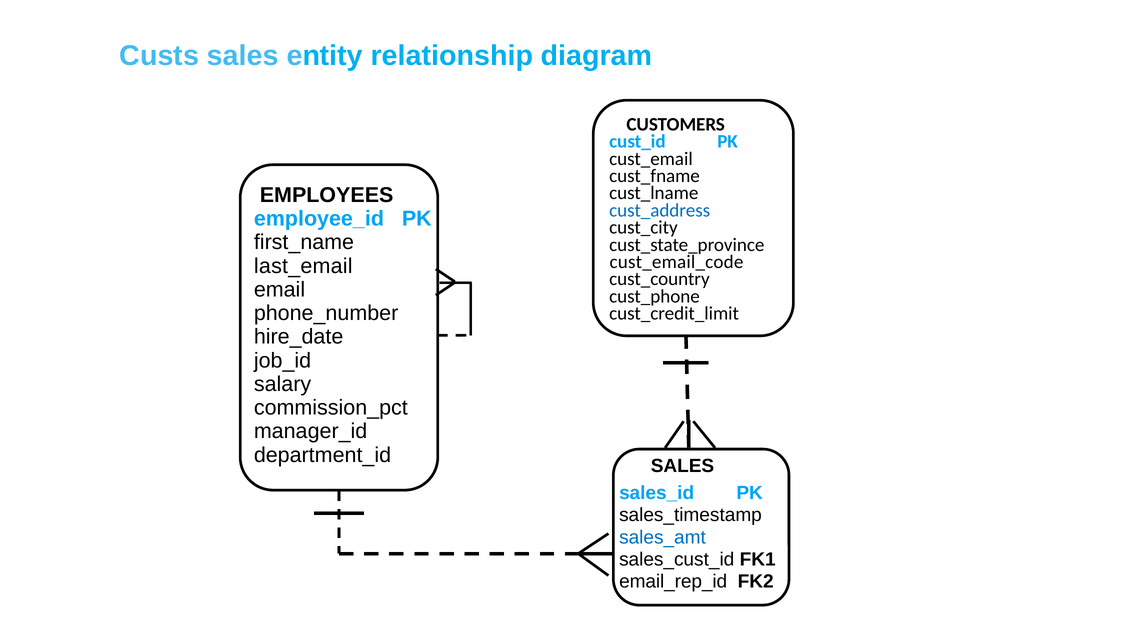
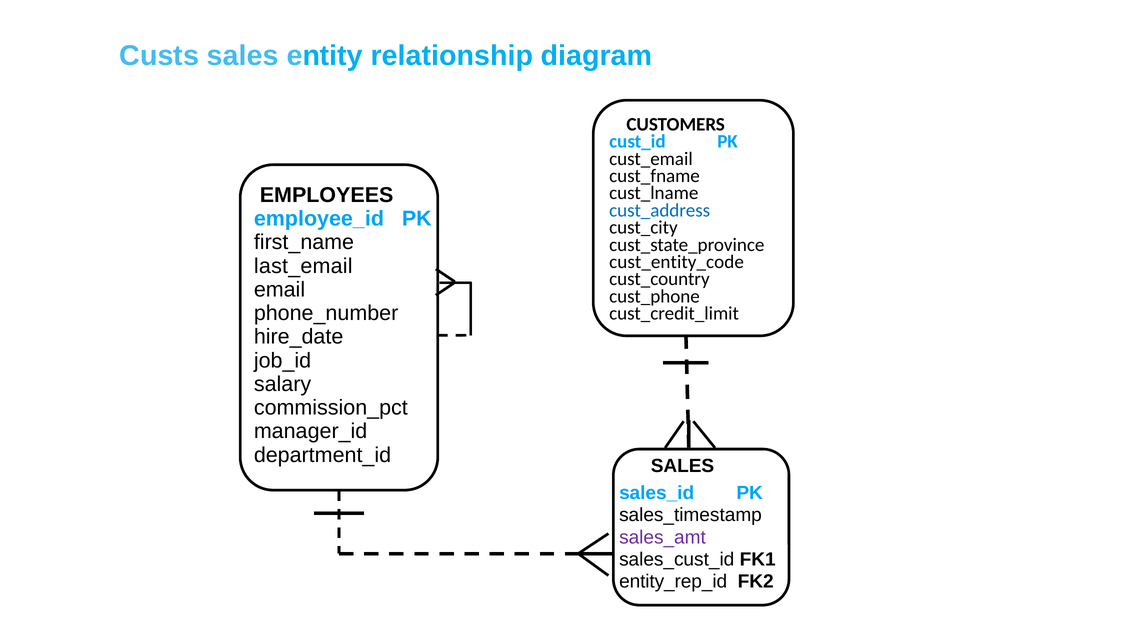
cust_email_code: cust_email_code -> cust_entity_code (677, 262)
sales_amt colour: blue -> purple (662, 538)
email_rep_id: email_rep_id -> entity_rep_id (673, 582)
